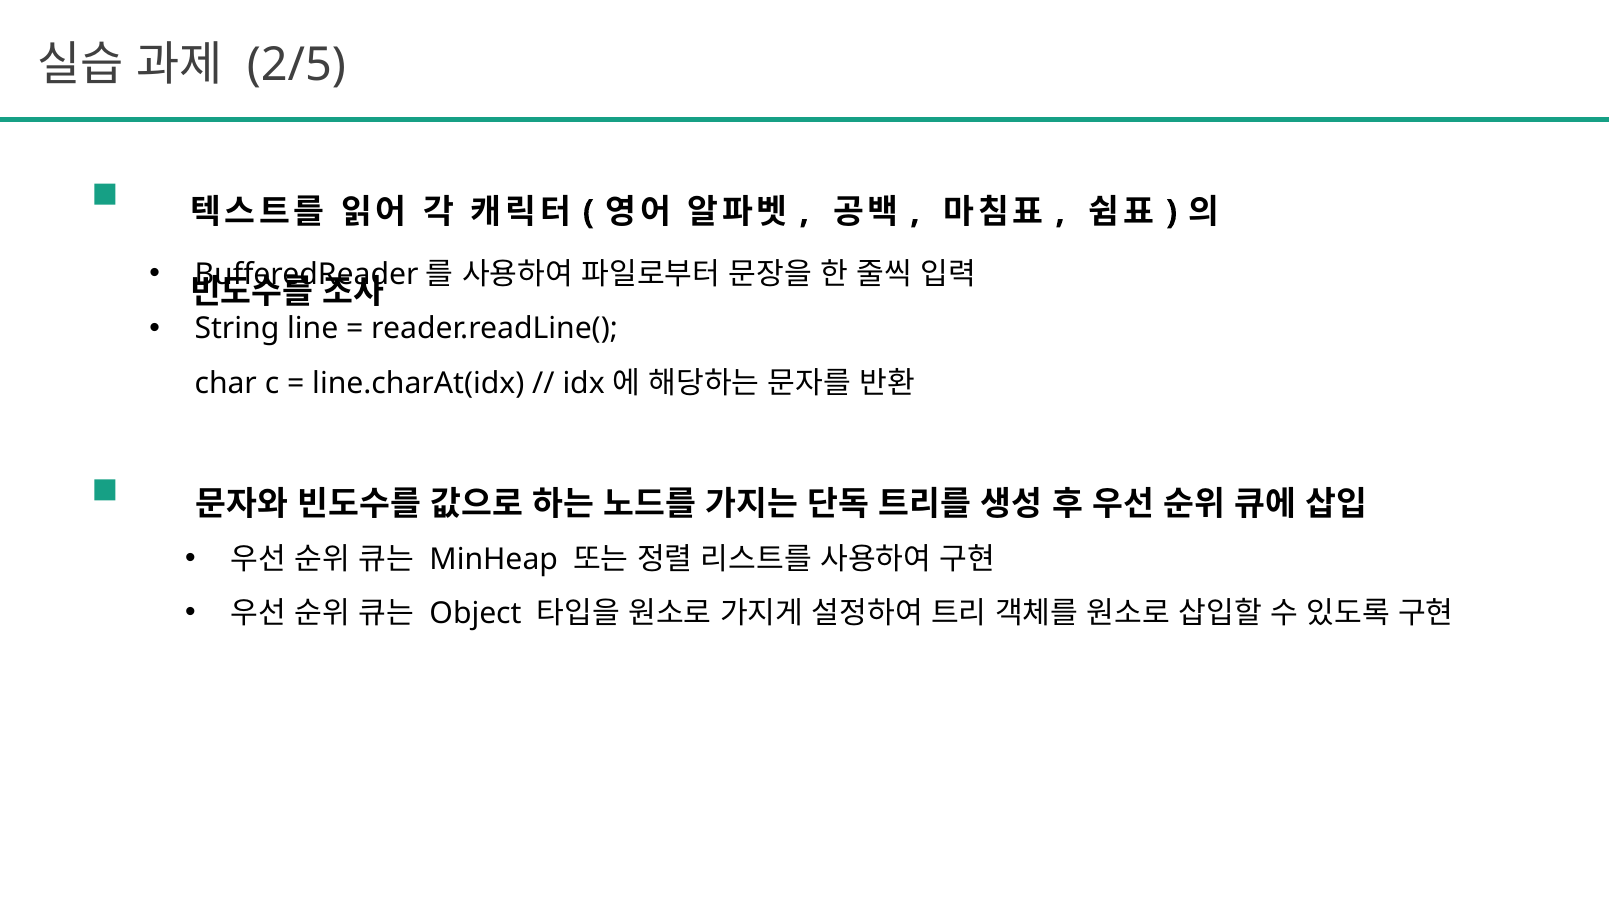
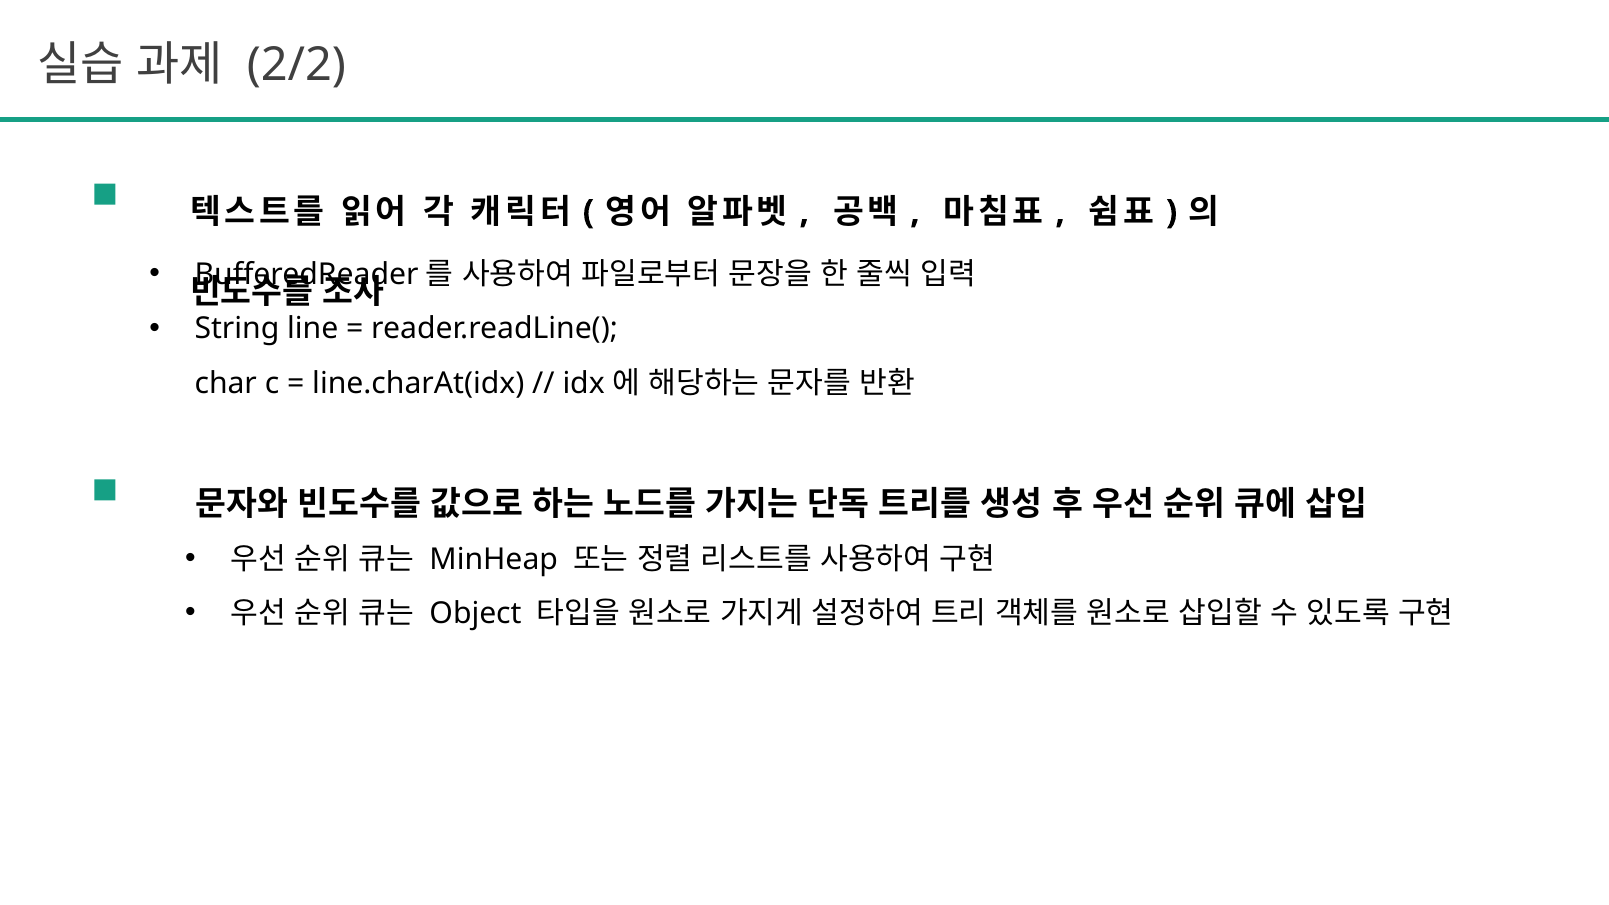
2/5: 2/5 -> 2/2 (296, 65)
